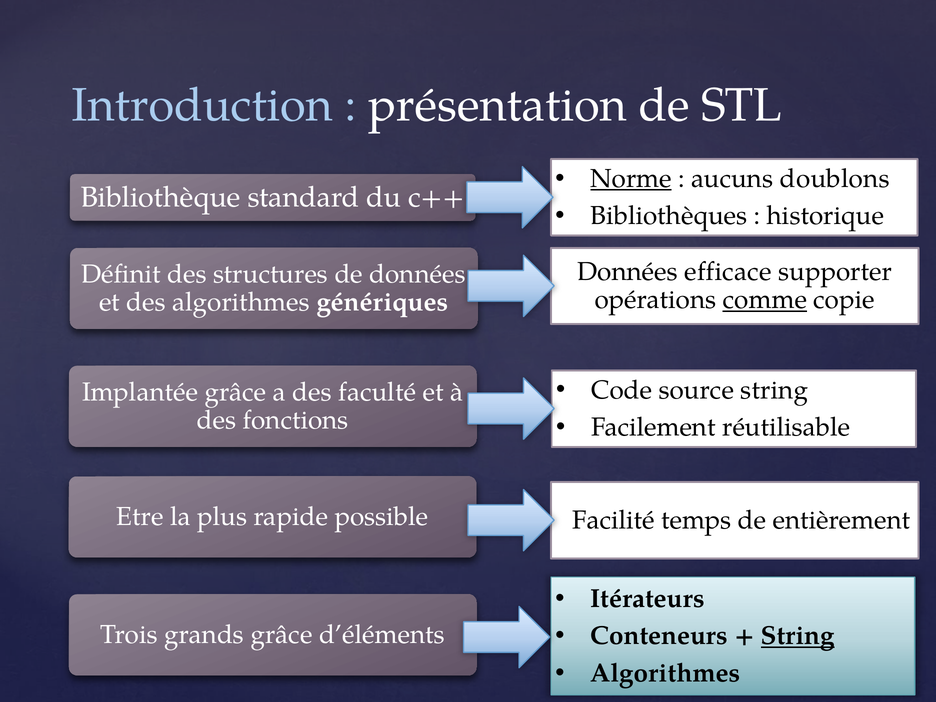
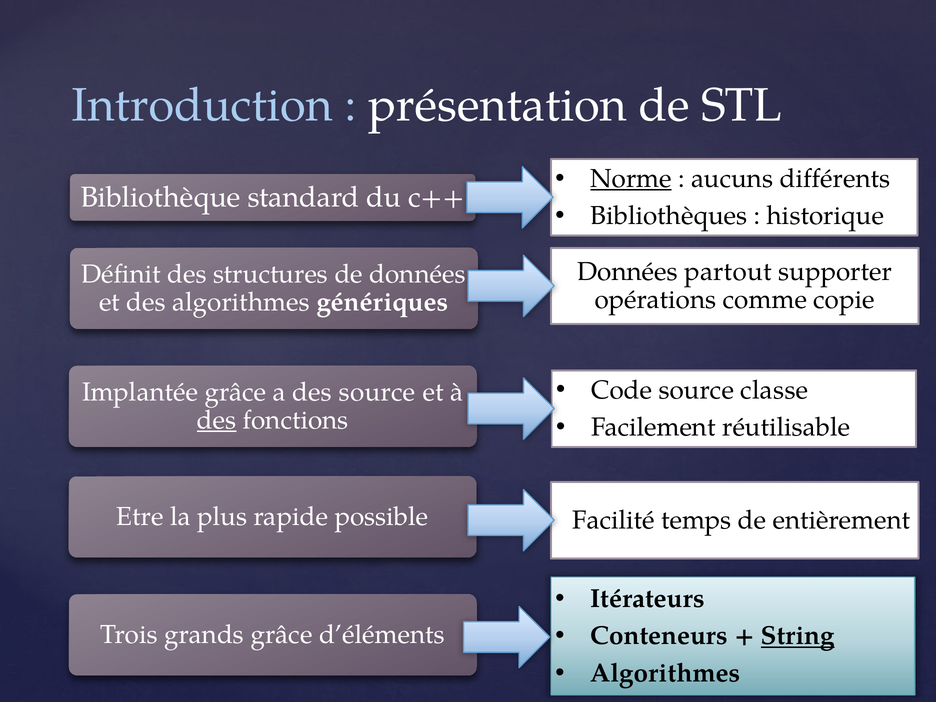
doublons: doublons -> différents (835, 179)
efficace: efficace -> partout (728, 272)
comme underline: present -> none (765, 300)
source string: string -> classe (774, 390)
des faculté: faculté -> source (377, 392)
des underline: none -> present (217, 420)
